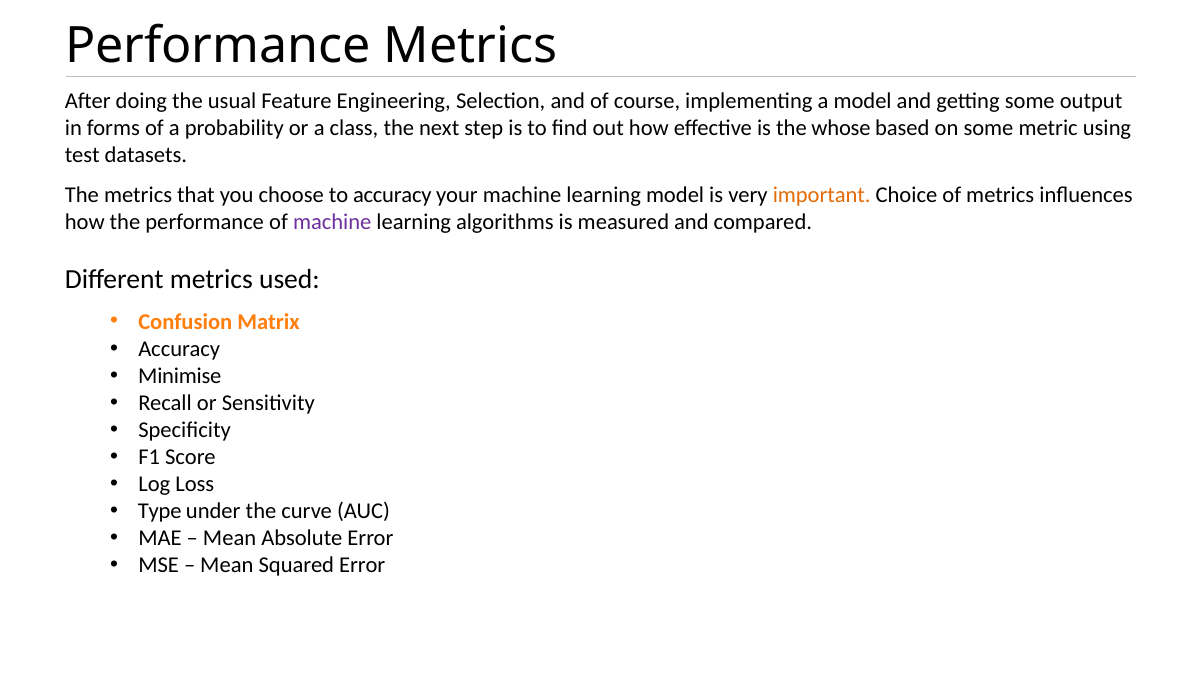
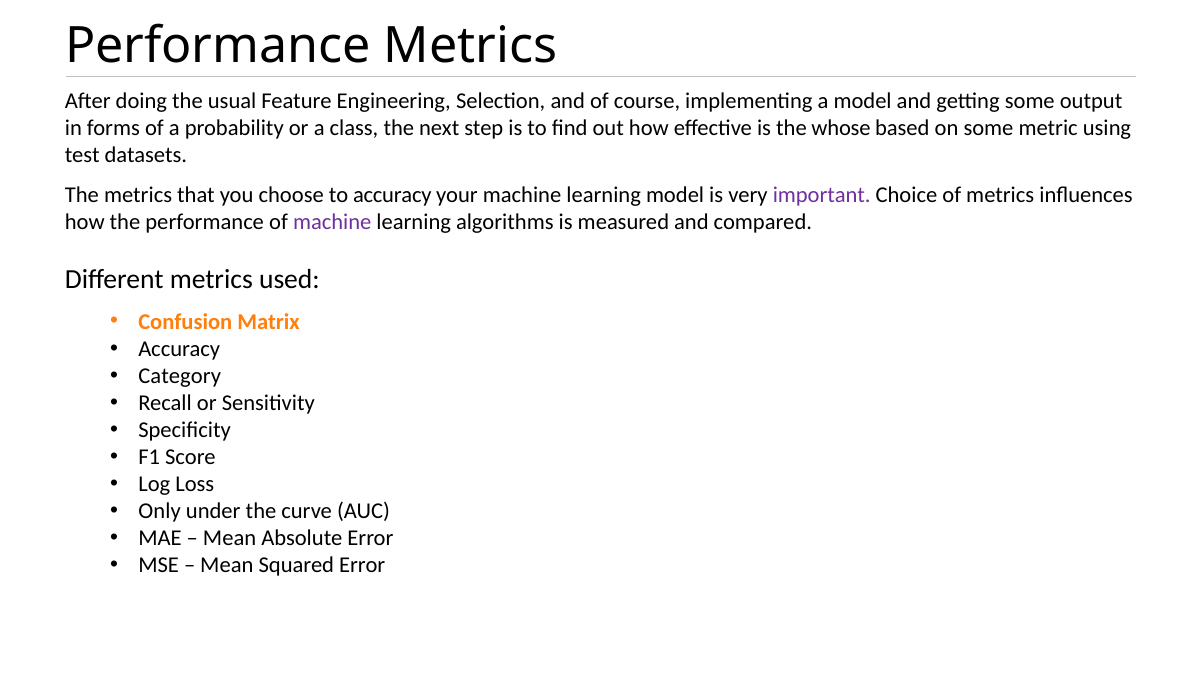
important colour: orange -> purple (822, 195)
Minimise: Minimise -> Category (180, 376)
Type: Type -> Only (160, 511)
